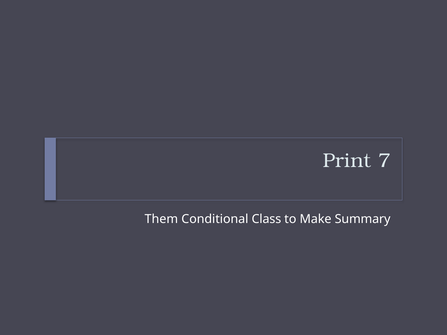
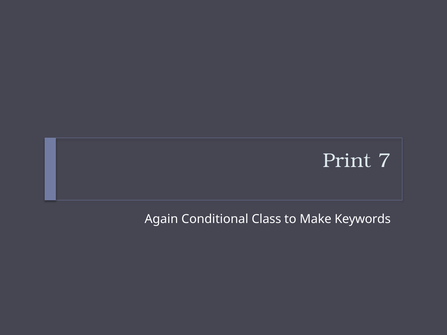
Them: Them -> Again (161, 219)
Summary: Summary -> Keywords (363, 219)
